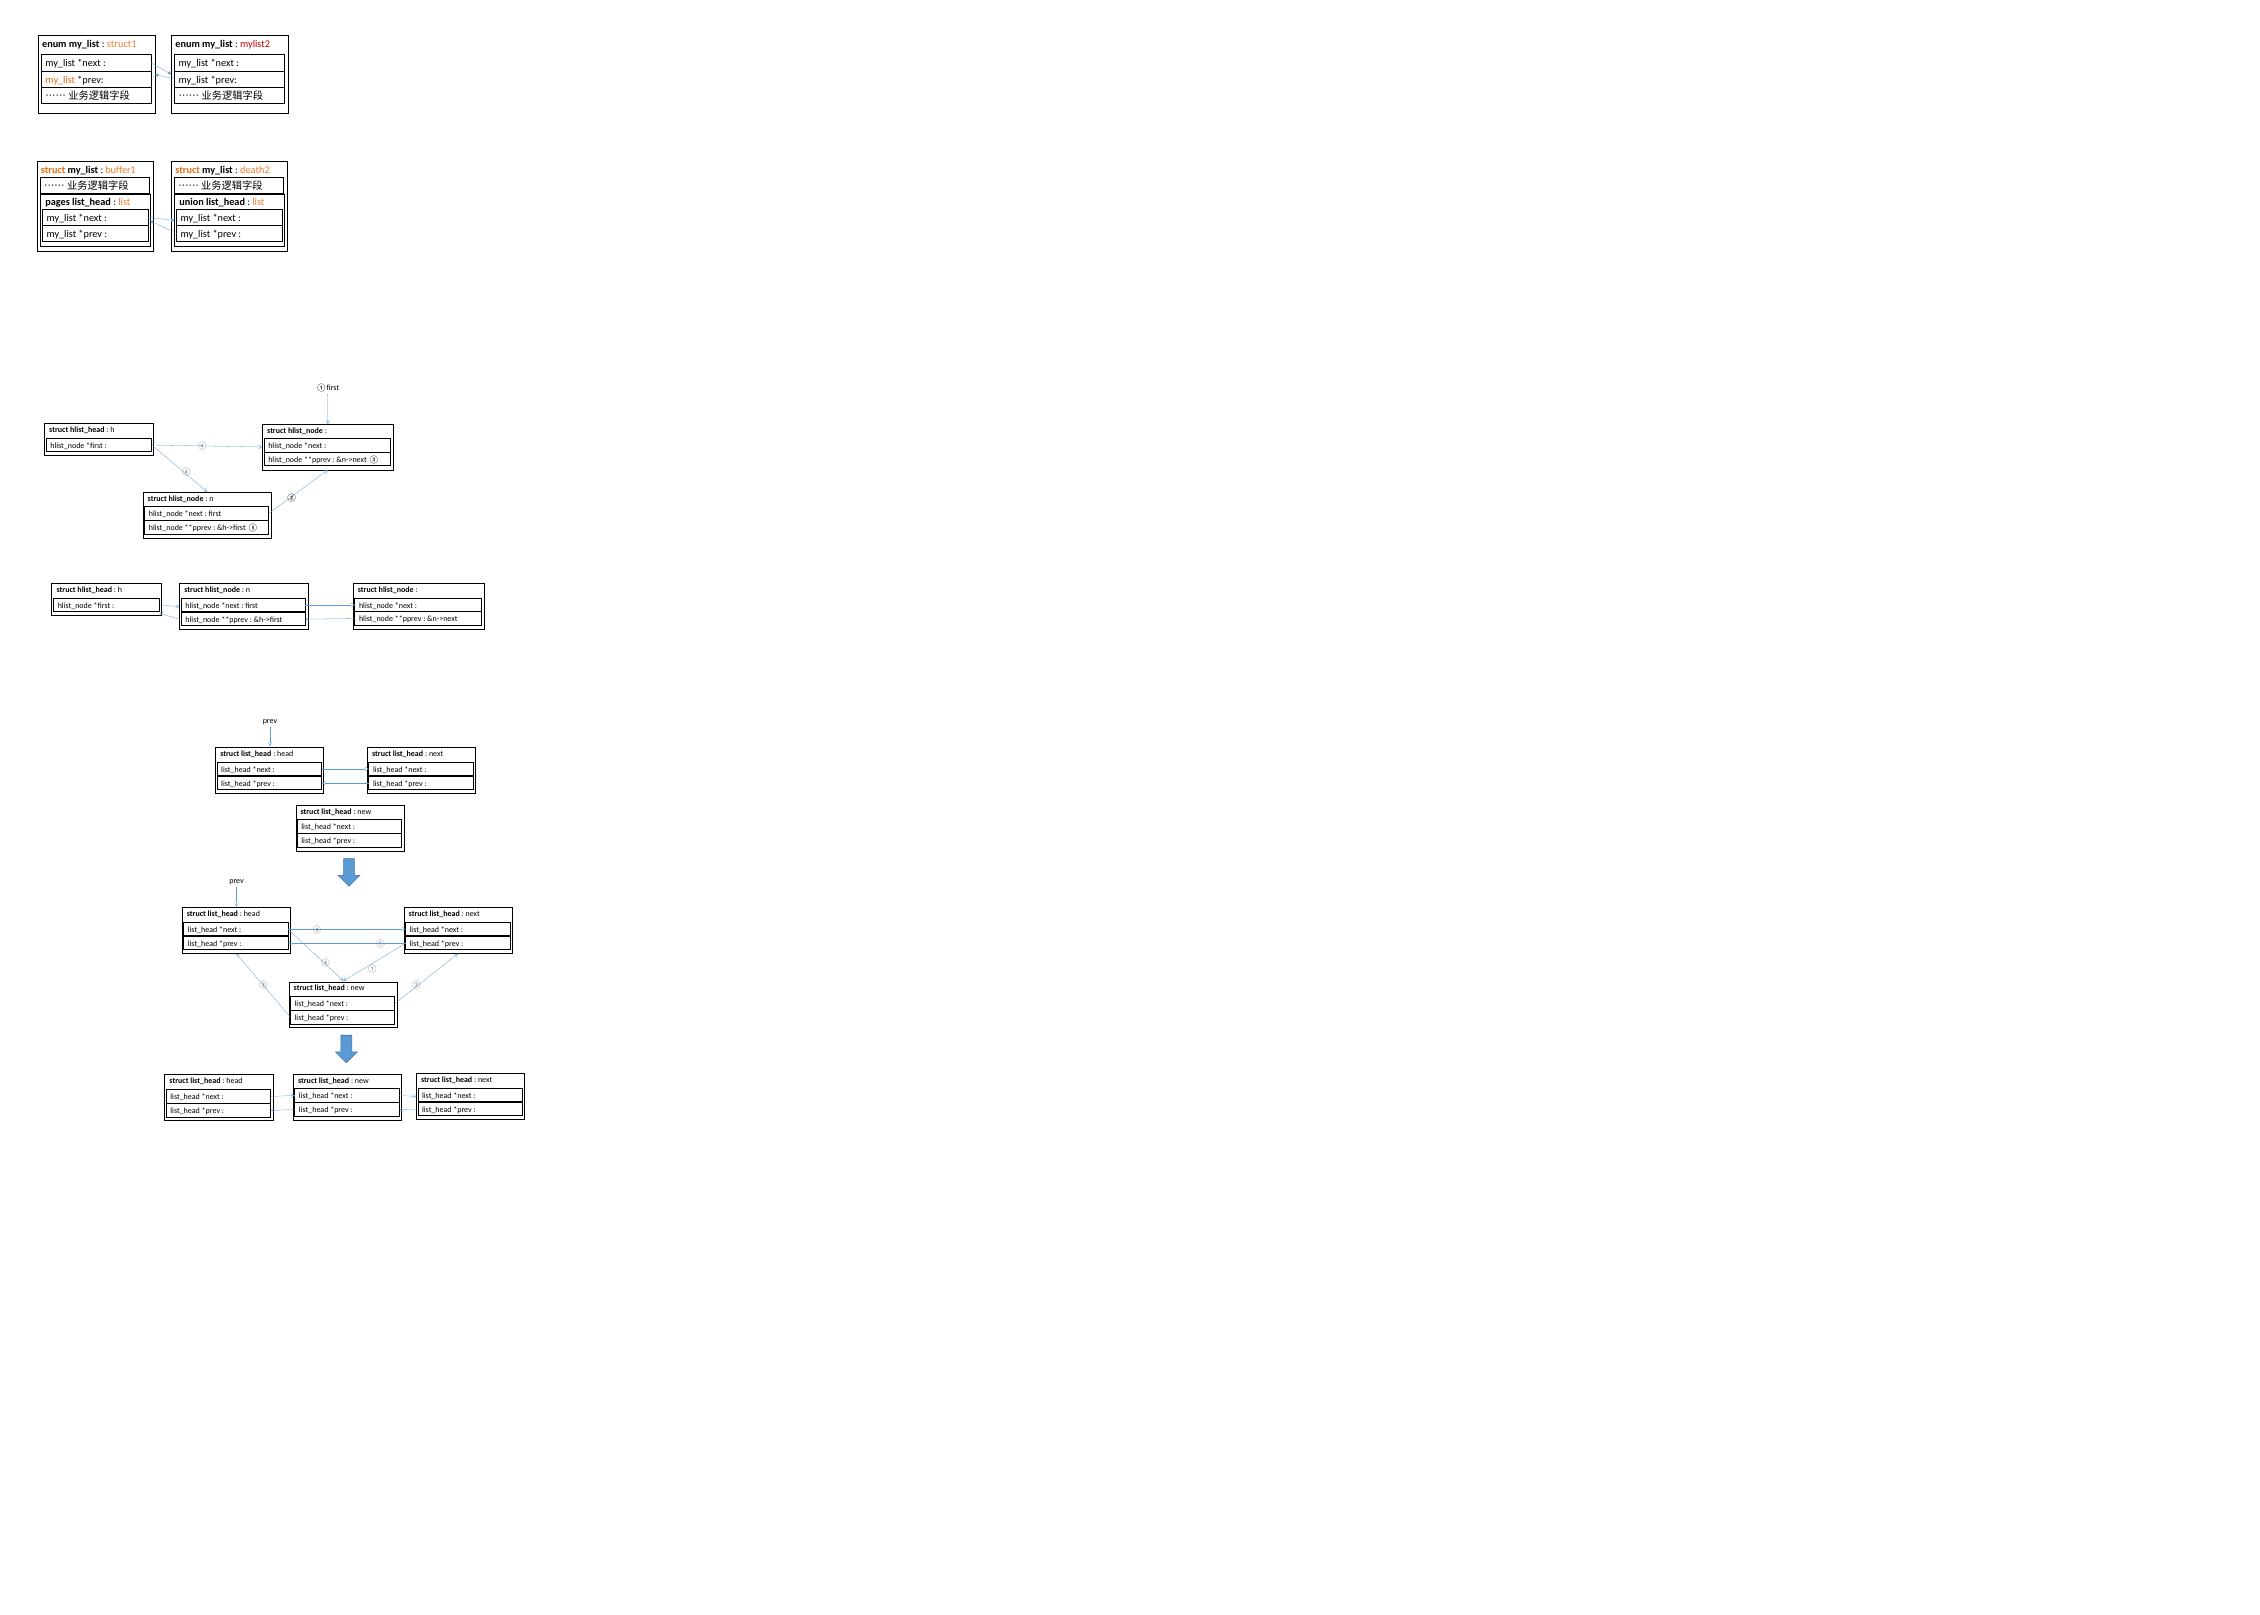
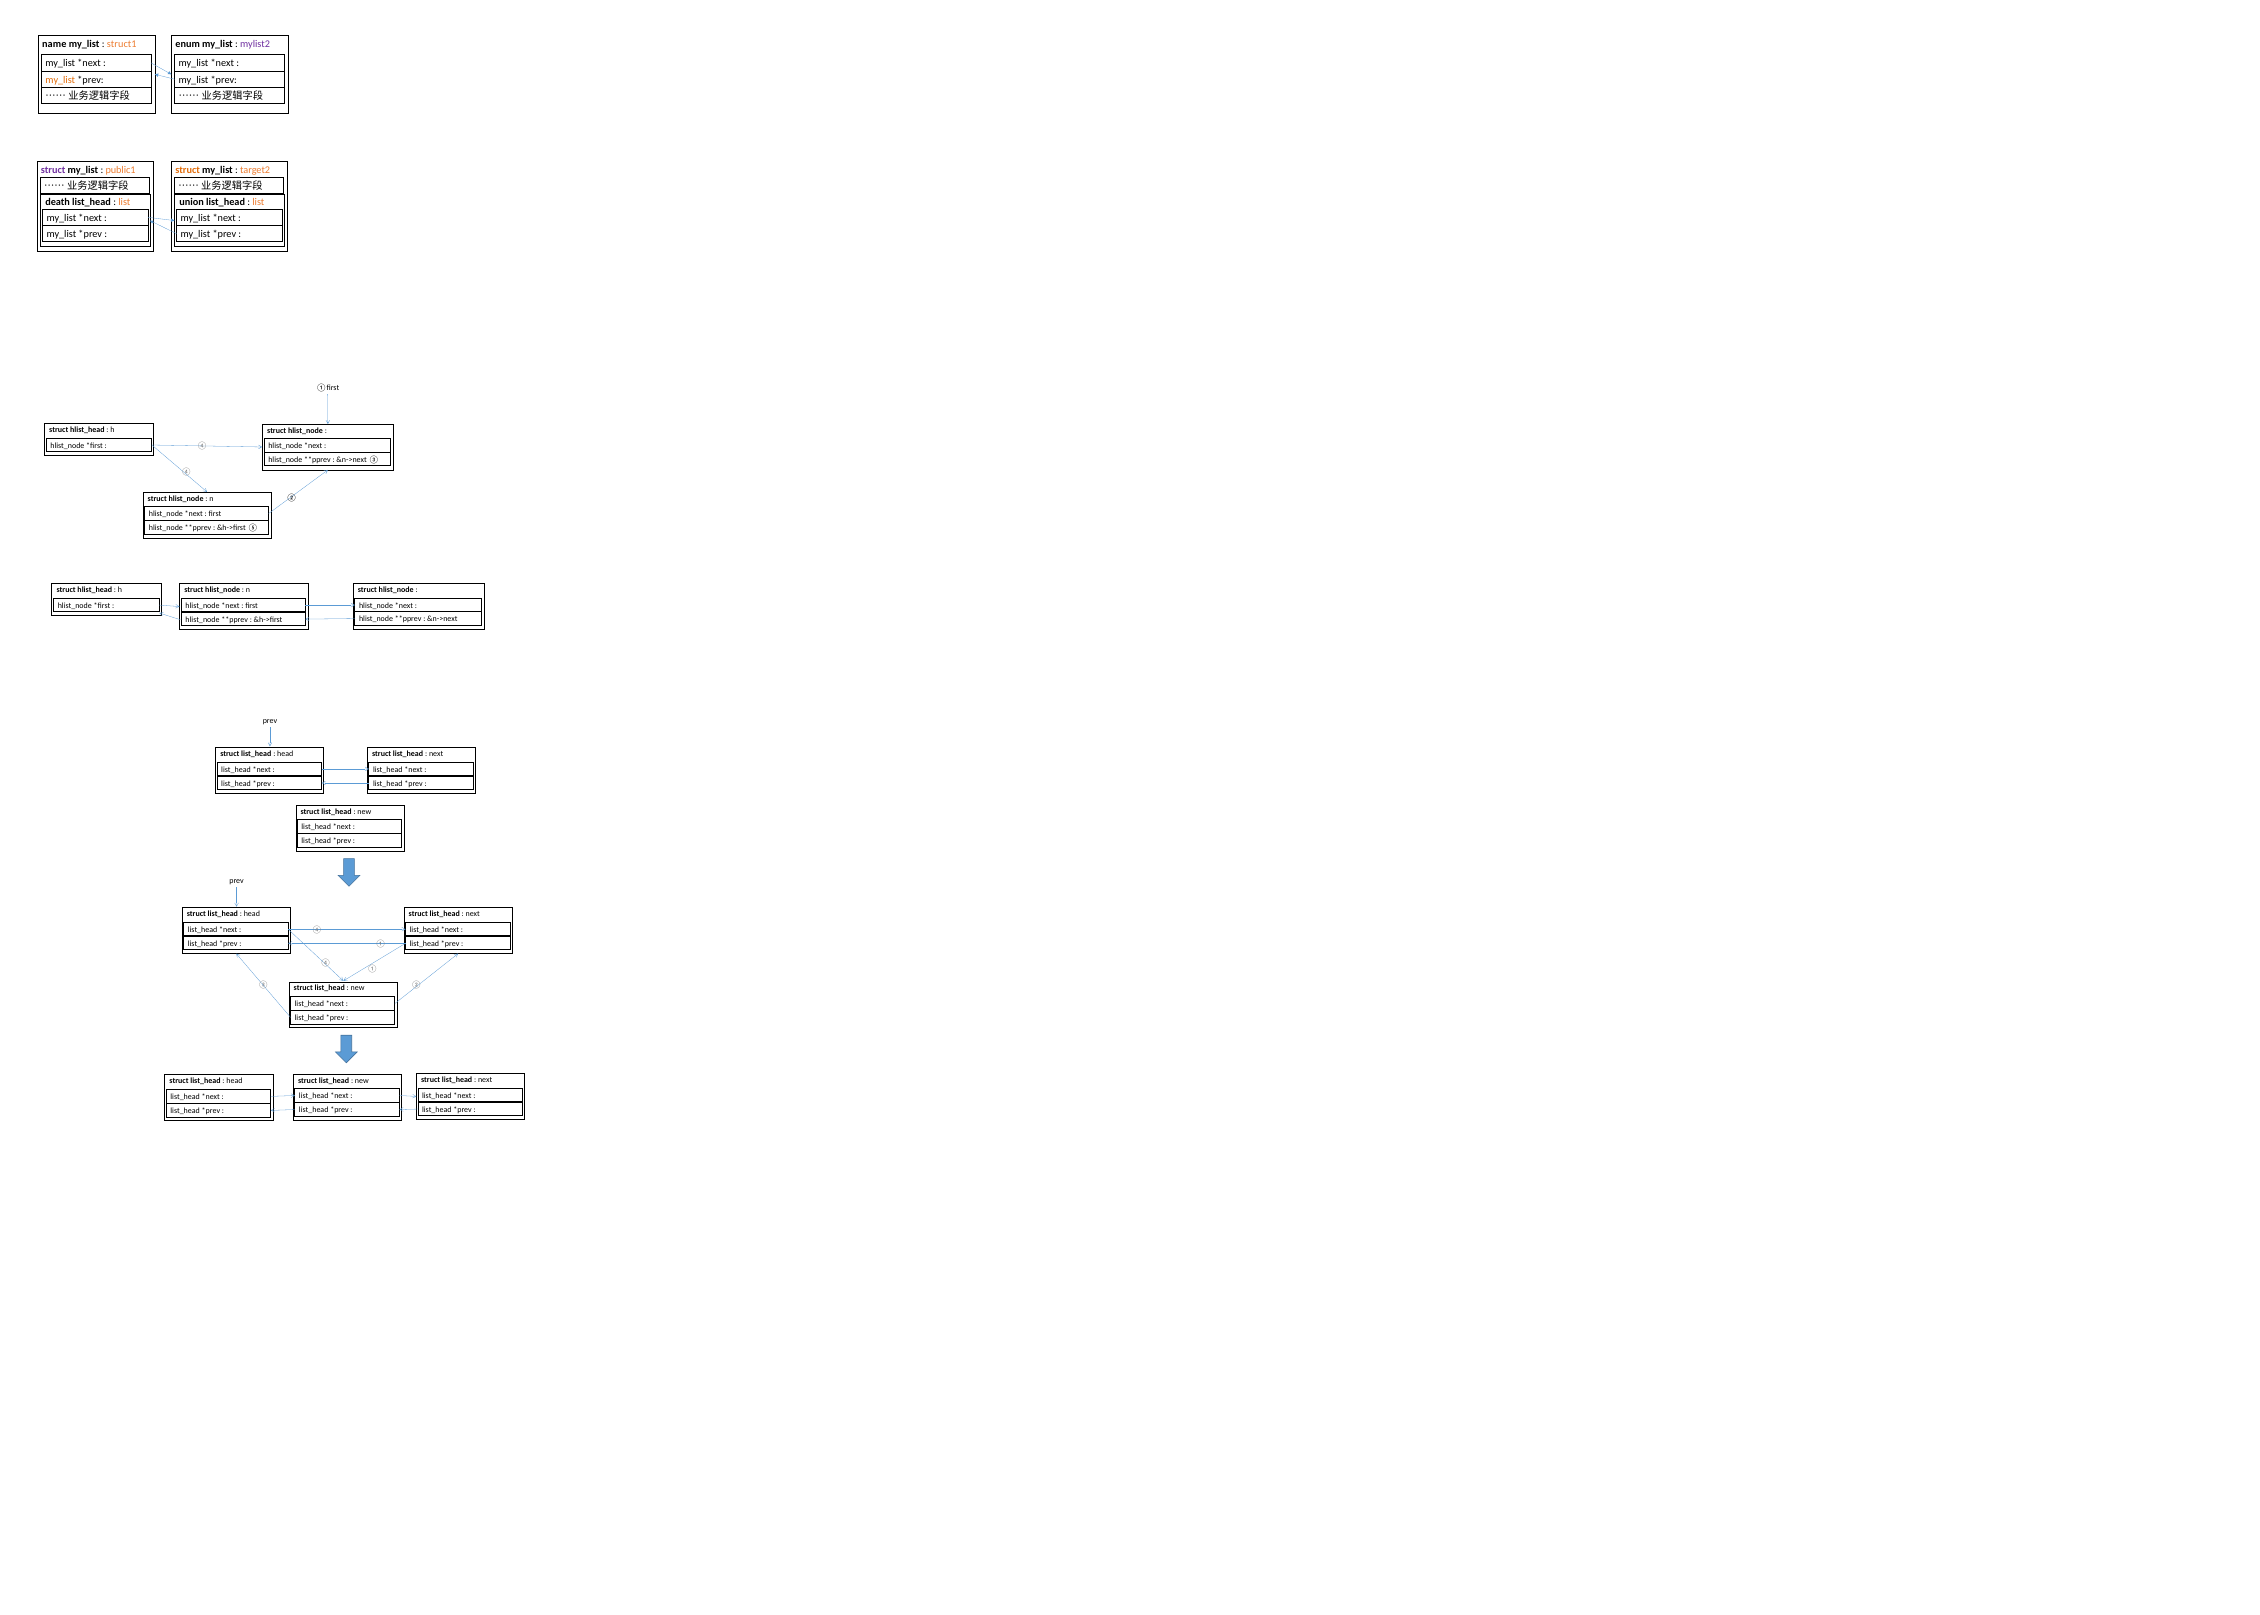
enum: enum -> name (54, 44)
mylist2 colour: red -> purple (255, 44)
struct colour: orange -> purple (53, 170)
buffer1: buffer1 -> public1 (121, 170)
death2: death2 -> target2 (255, 170)
pages: pages -> death (58, 202)
